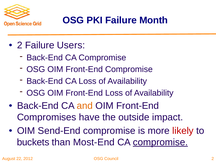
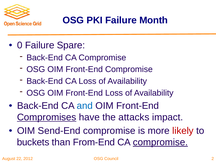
2: 2 -> 0 (20, 45)
Users: Users -> Spare (71, 45)
and colour: orange -> blue (85, 106)
Compromises underline: none -> present (47, 117)
outside: outside -> attacks (134, 117)
Most-End: Most-End -> From-End (94, 142)
